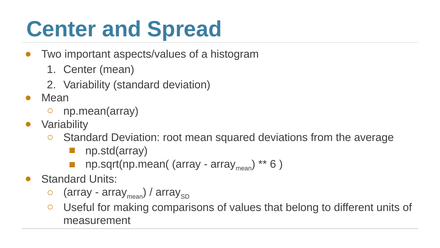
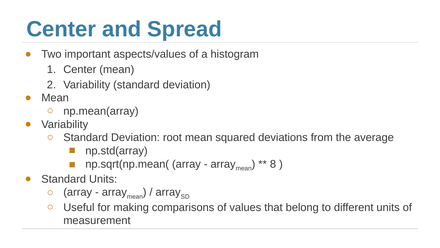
6: 6 -> 8 (273, 164)
